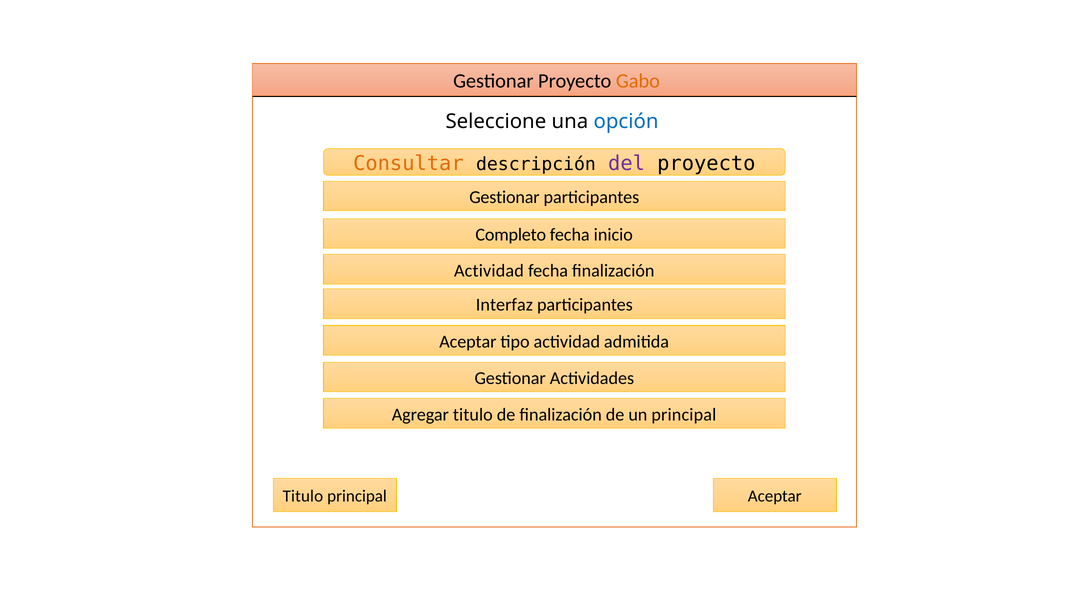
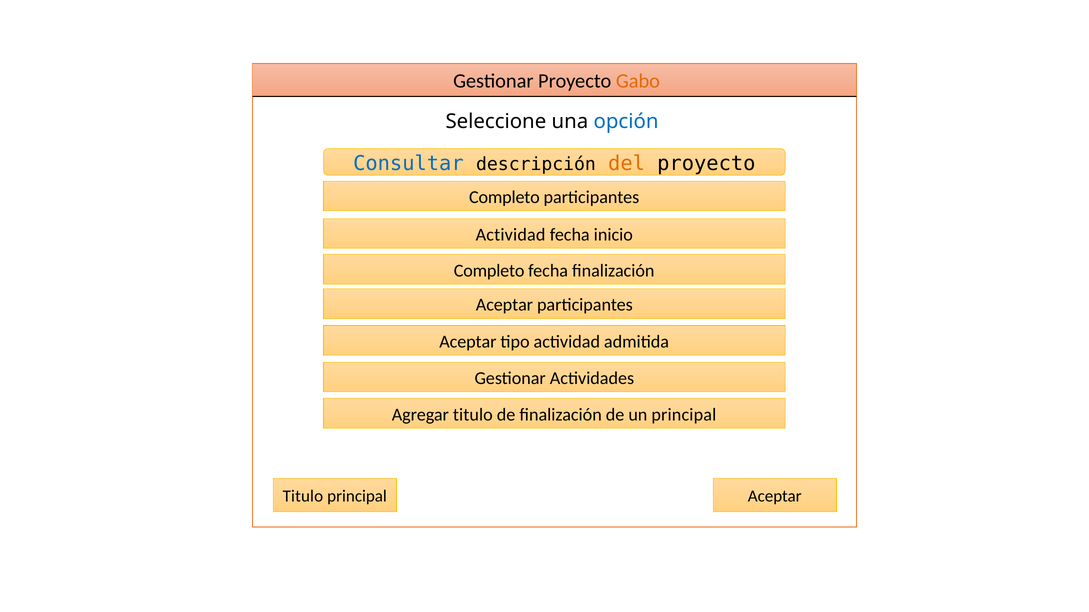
Consultar colour: orange -> blue (408, 164)
del colour: purple -> orange (627, 164)
Gestionar: Gestionar -> Completo (504, 198)
Completo: Completo -> Actividad (511, 235)
Actividad: Actividad -> Completo (489, 271)
Interfaz: Interfaz -> Aceptar (504, 305)
